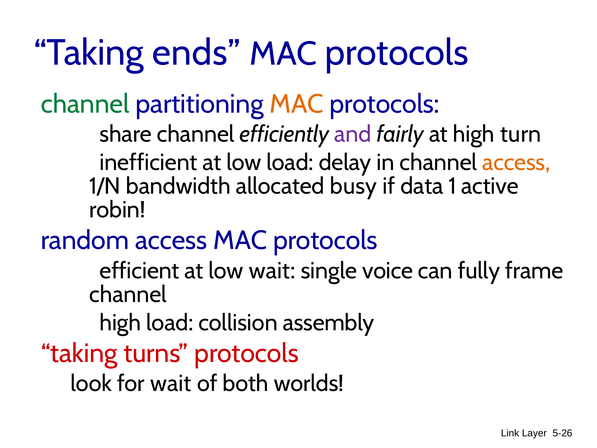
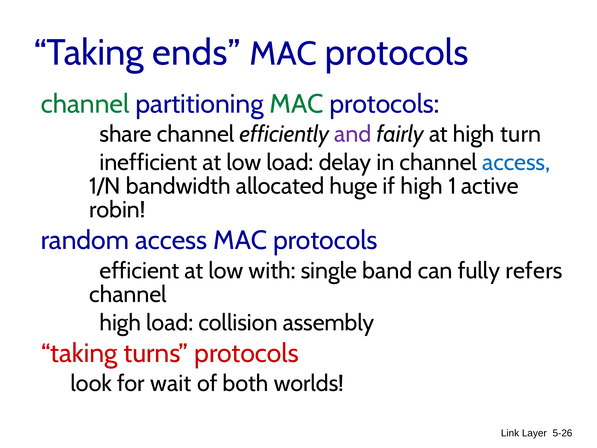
MAC colour: orange -> green (297, 104)
access colour: orange -> blue (516, 162)
busy: busy -> huge (354, 186)
if data: data -> high (422, 186)
low wait: wait -> with (272, 271)
voice: voice -> band (387, 271)
frame: frame -> refers (534, 271)
